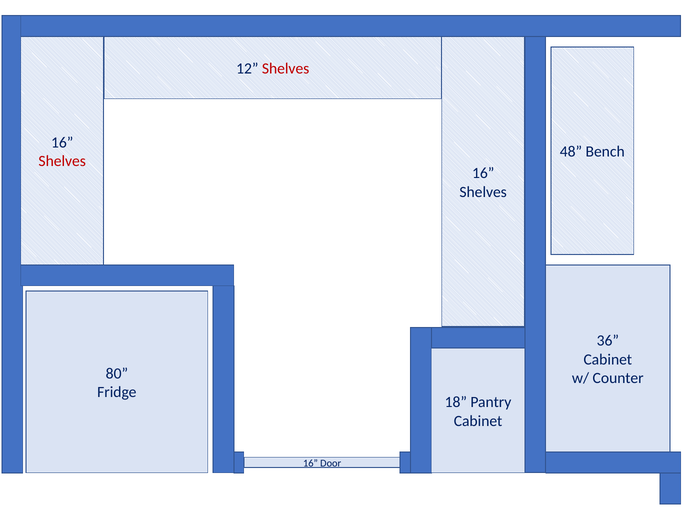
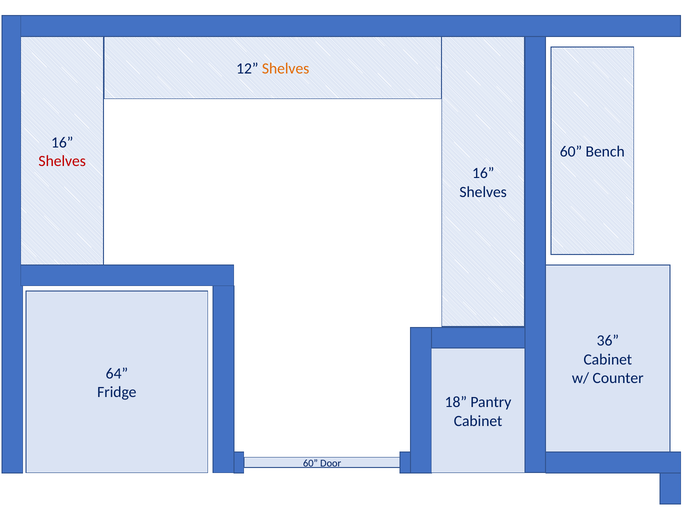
Shelves colour: red -> orange (286, 69)
48: 48 -> 60 (571, 152)
80: 80 -> 64 (117, 374)
16: 16 -> 60 (310, 463)
